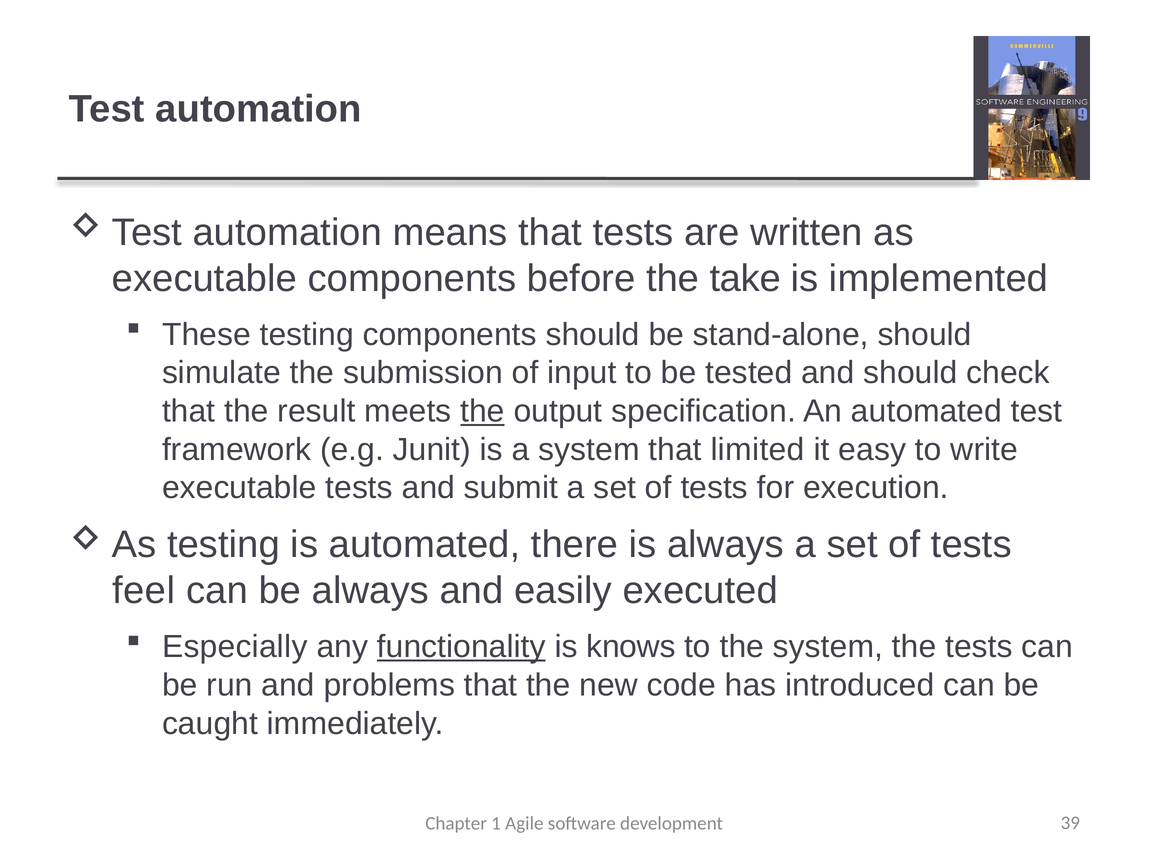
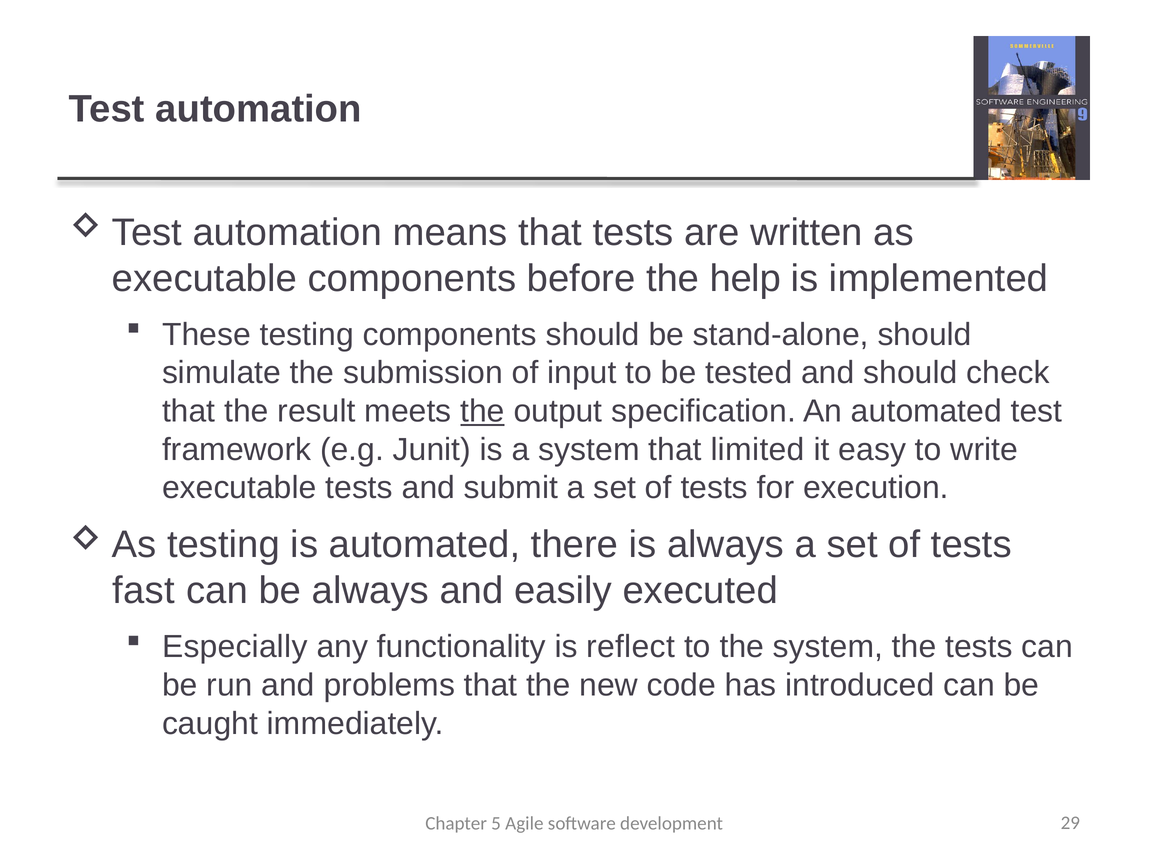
take: take -> help (745, 278)
feel: feel -> fast (144, 591)
functionality underline: present -> none (461, 647)
knows: knows -> reflect (631, 647)
1: 1 -> 5 (496, 823)
39: 39 -> 29 (1070, 823)
